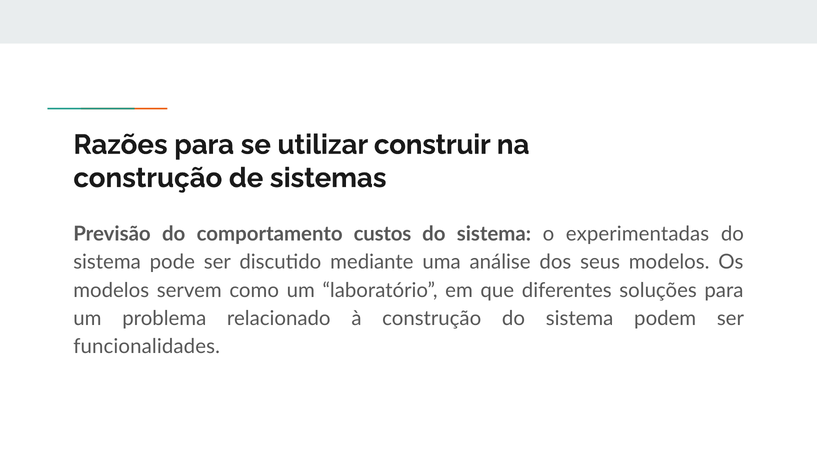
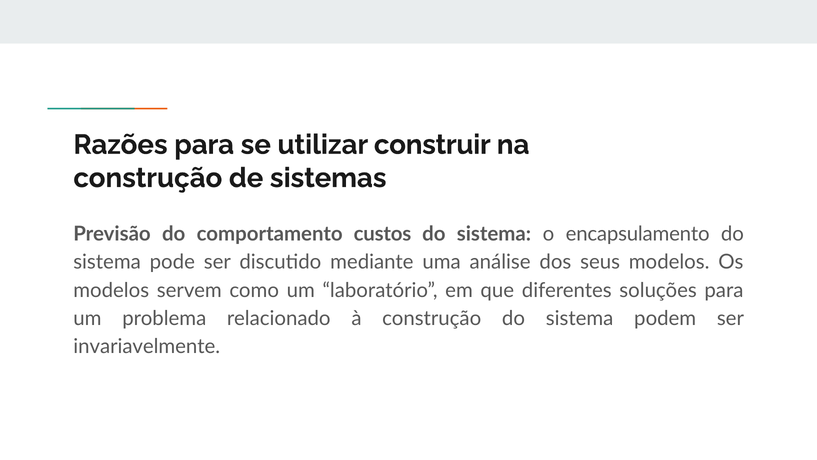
experimentadas: experimentadas -> encapsulamento (638, 234)
funcionalidades: funcionalidades -> invariavelmente (147, 346)
